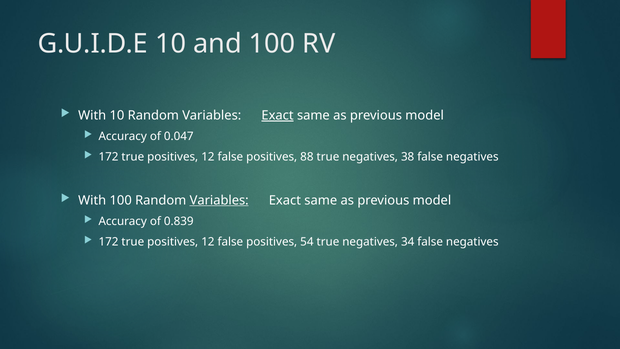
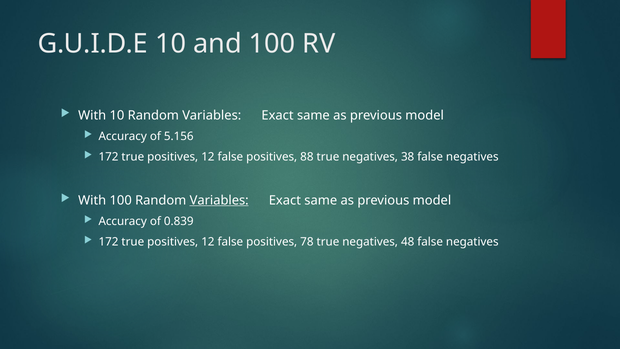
Exact underline: present -> none (278, 115)
0.047: 0.047 -> 5.156 (179, 136)
54: 54 -> 78 (307, 242)
34: 34 -> 48 (408, 242)
